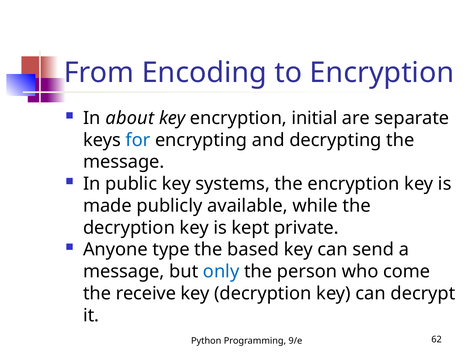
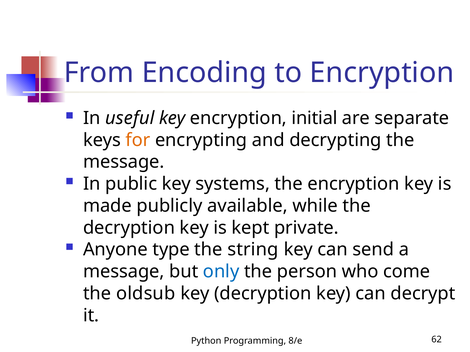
about: about -> useful (130, 118)
for colour: blue -> orange (138, 140)
based: based -> string (253, 250)
receive: receive -> oldsub (146, 294)
9/e: 9/e -> 8/e (295, 341)
